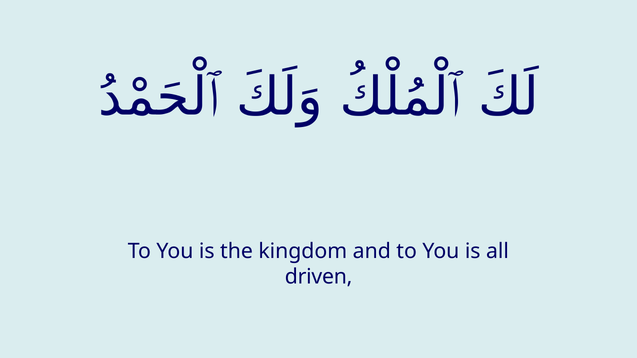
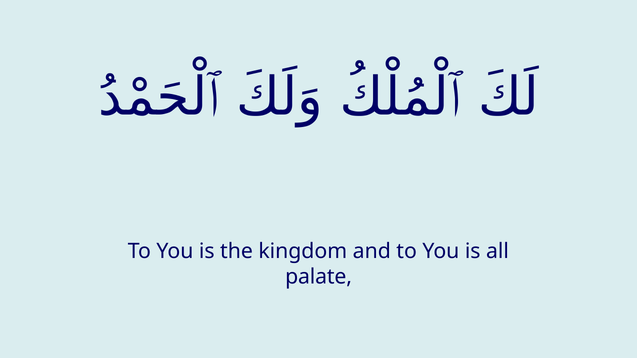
driven: driven -> palate (319, 277)
